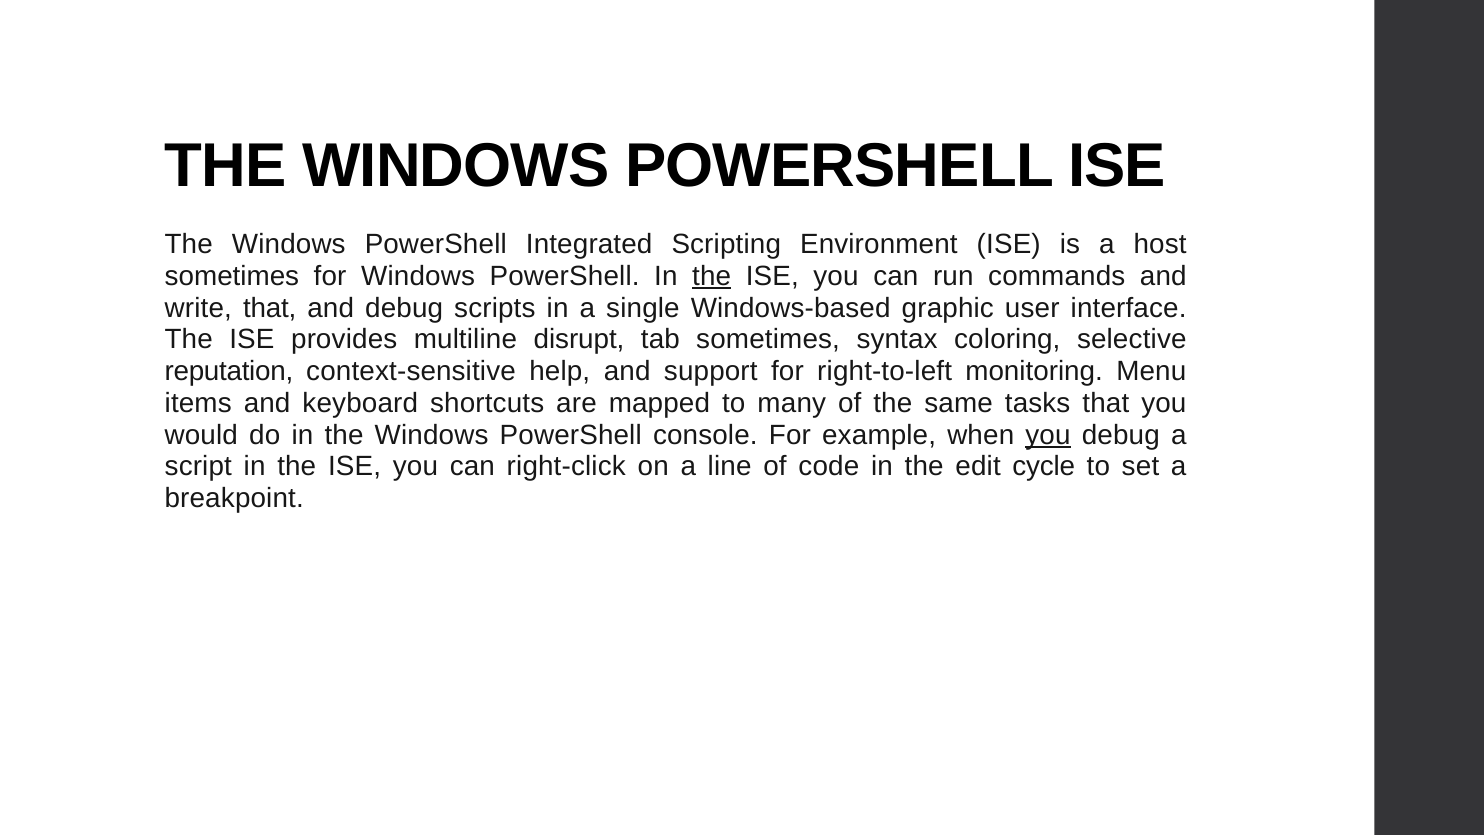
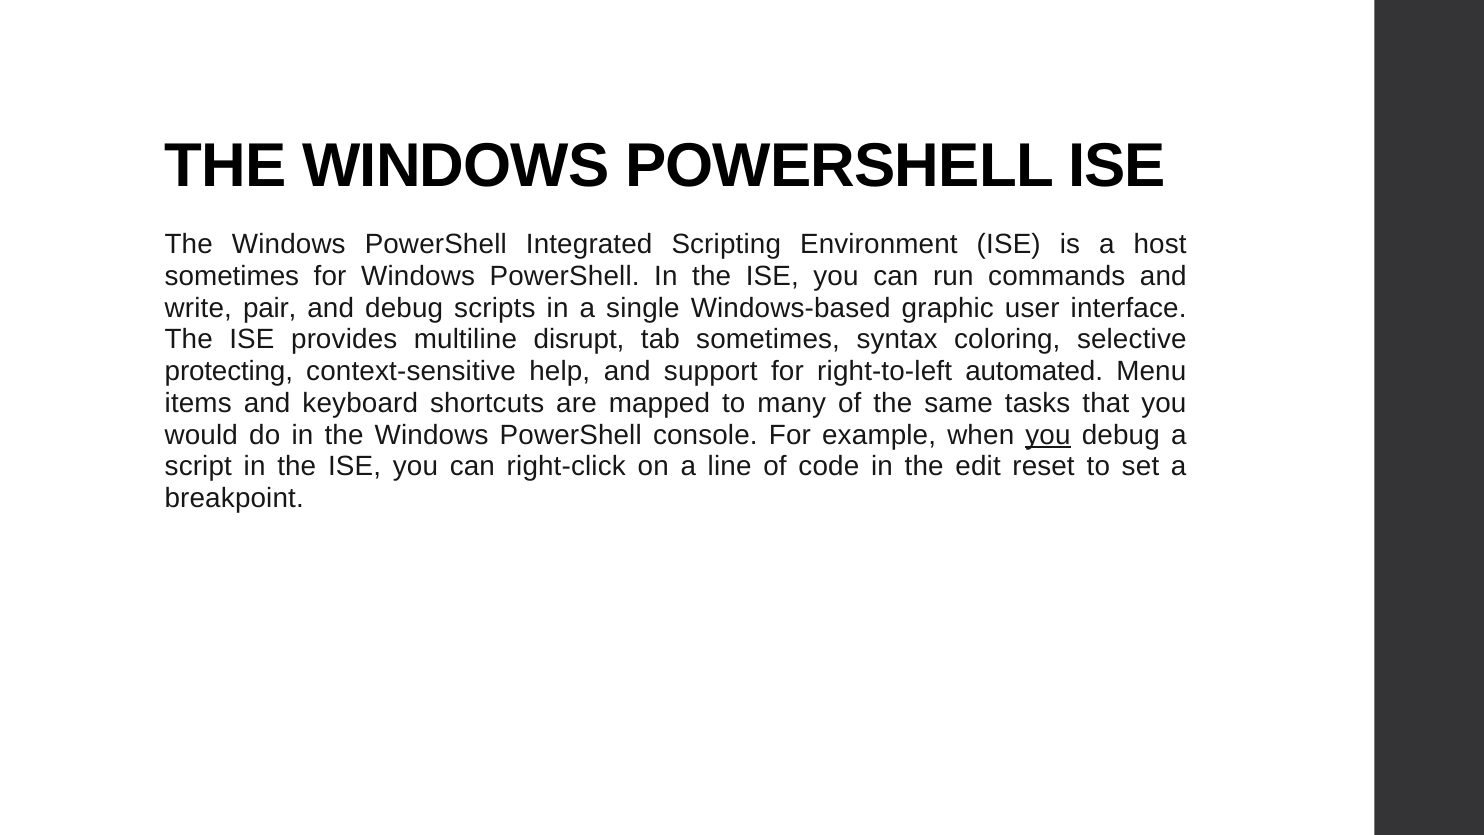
the underline: present -> none (712, 276)
write that: that -> pair (270, 308)
reputation: reputation -> protecting (229, 371)
monitoring: monitoring -> automated (1034, 371)
cycle: cycle -> reset (1044, 466)
